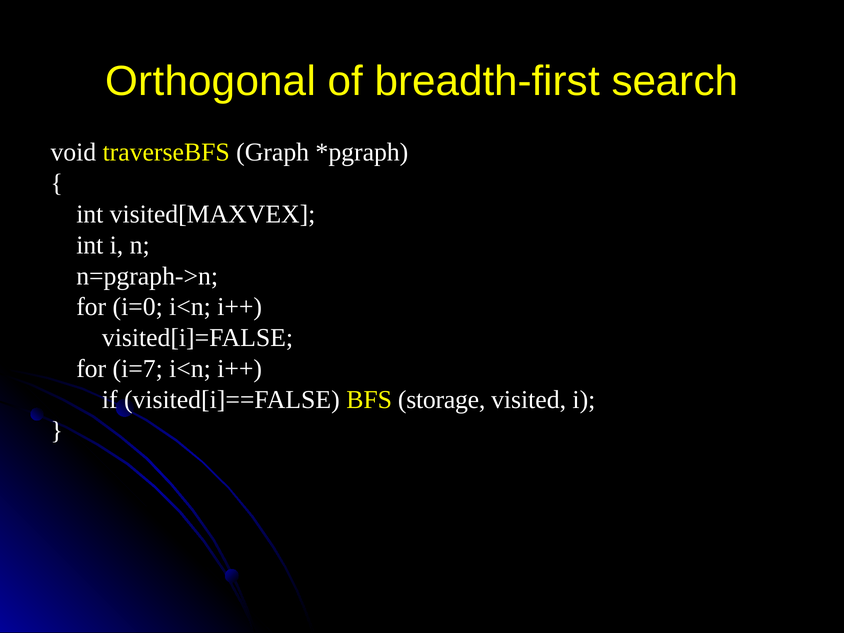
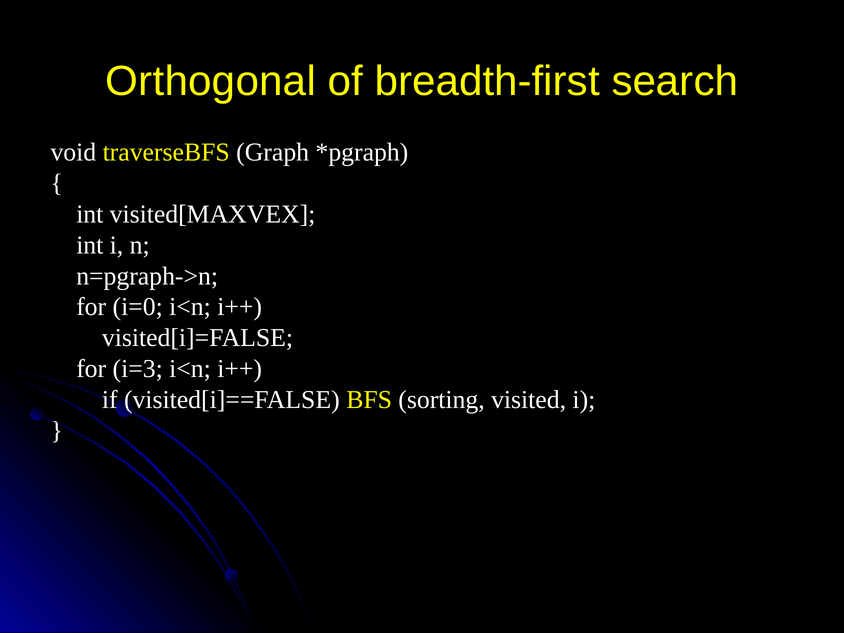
i=7: i=7 -> i=3 (138, 369)
storage: storage -> sorting (442, 400)
